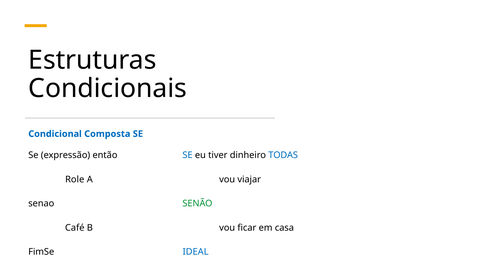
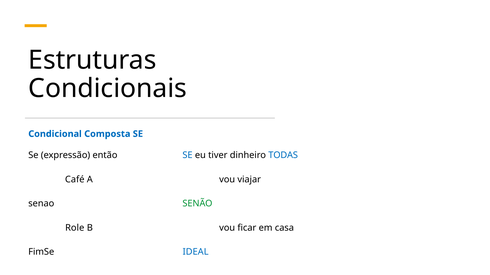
Role: Role -> Café (75, 180)
Café: Café -> Role (75, 228)
